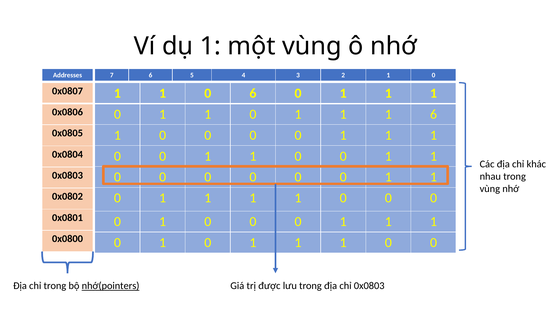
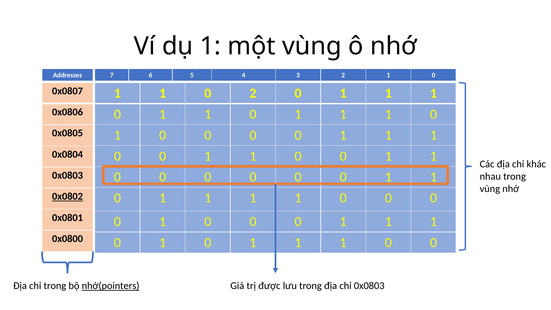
0 6: 6 -> 2 (253, 93)
6: 6 -> 0 (434, 114)
0x0802 underline: none -> present (68, 197)
